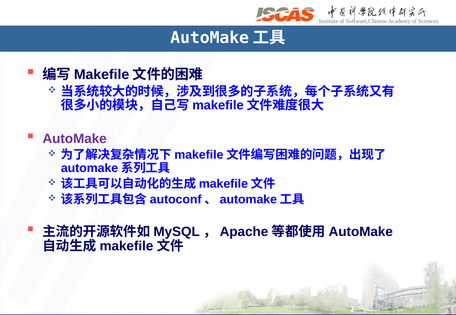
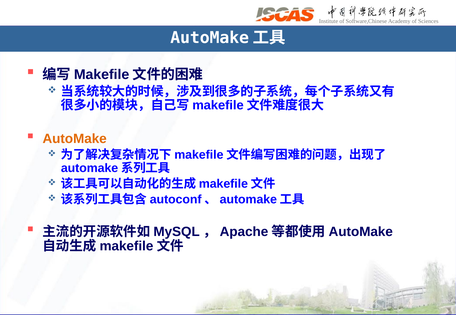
AutoMake colour: purple -> orange (75, 139)
